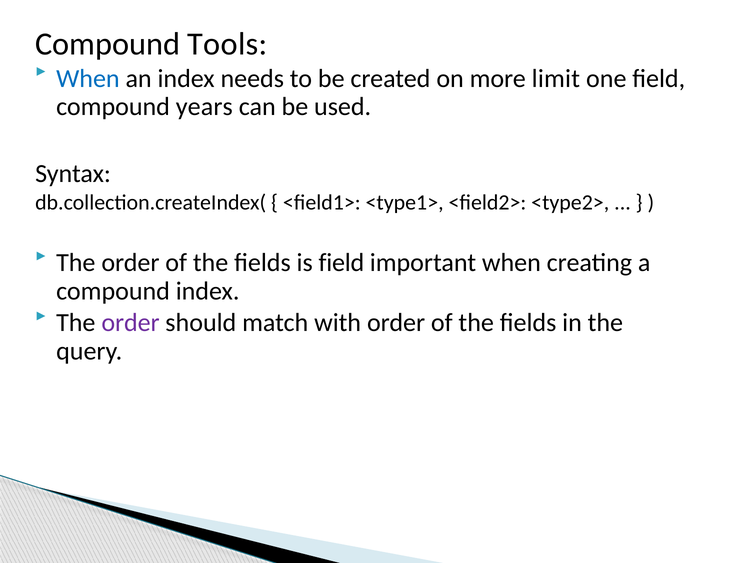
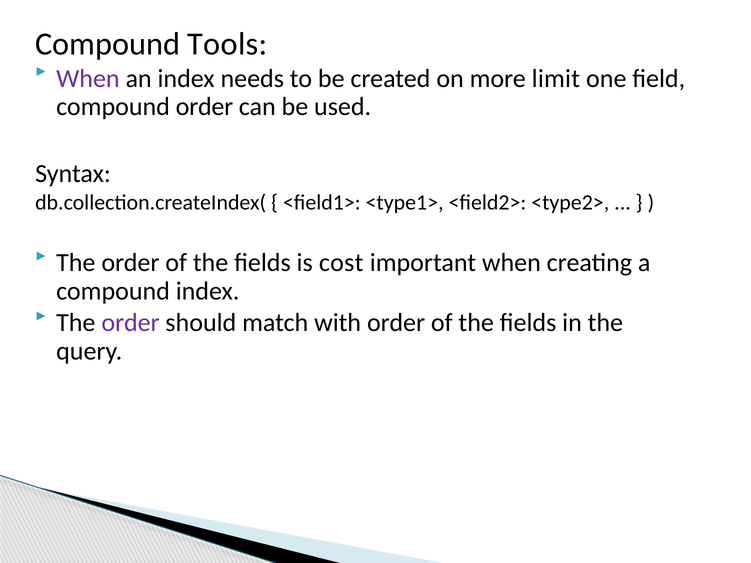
When colour: blue -> purple (88, 79)
compound years: years -> order (204, 107)
is field: field -> cost (341, 263)
